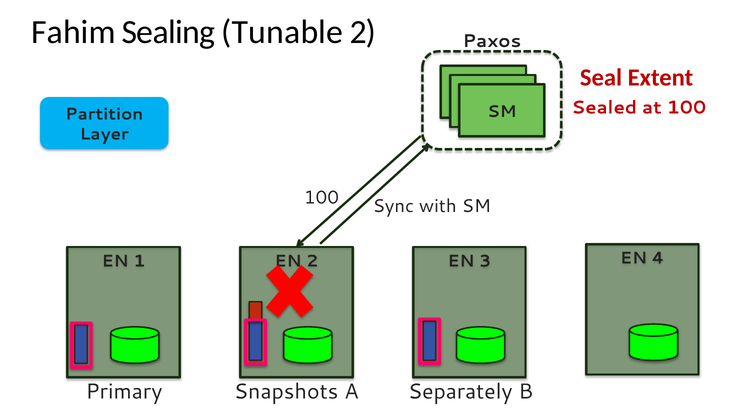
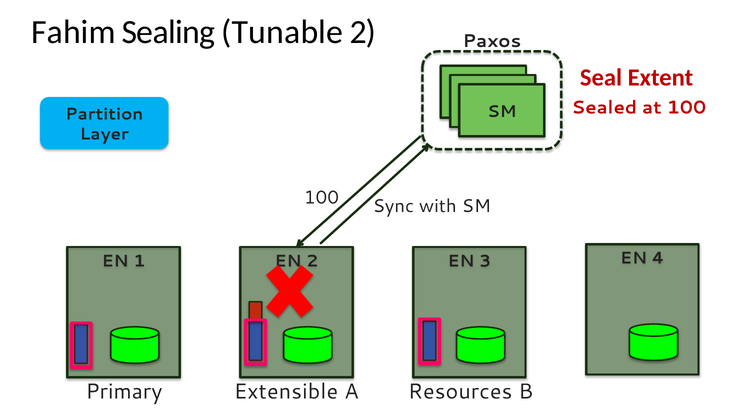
Snapshots: Snapshots -> Extensible (286, 392)
Separately: Separately -> Resources (460, 392)
